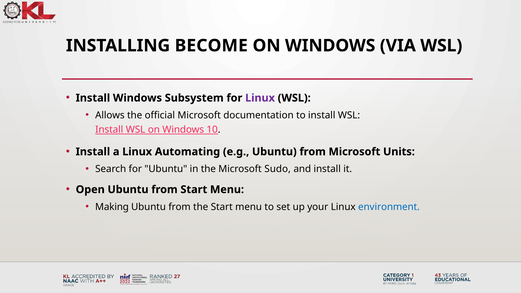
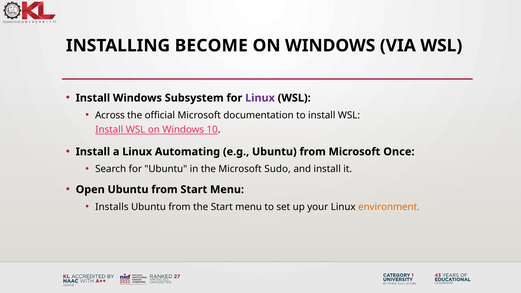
Allows: Allows -> Across (110, 115)
Units: Units -> Once (399, 152)
Making: Making -> Installs (112, 207)
environment colour: blue -> orange (389, 207)
